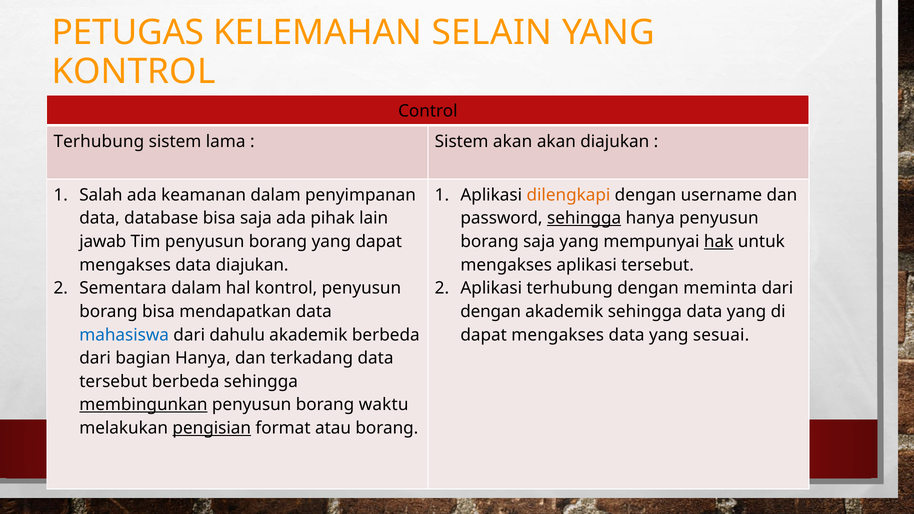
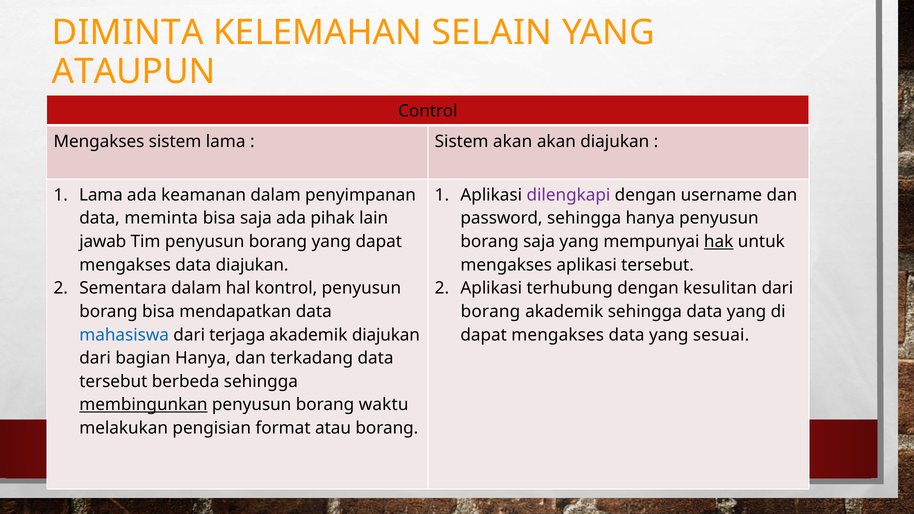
PETUGAS: PETUGAS -> DIMINTA (128, 33)
KONTROL: KONTROL -> ATAUPUN (134, 72)
Terhubung: Terhubung -> Mengakses (99, 142)
Salah: Salah -> Lama (101, 195)
dilengkapi colour: orange -> purple (568, 195)
database: database -> meminta (161, 218)
sehingga underline: present -> none (584, 218)
meminta: meminta -> kesulitan (720, 288)
dengan: dengan -> borang (490, 312)
dahulu: dahulu -> terjaga (237, 335)
akademik berbeda: berbeda -> diajukan (386, 335)
pengisian underline: present -> none (212, 428)
